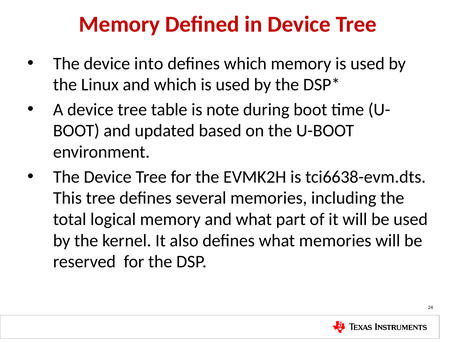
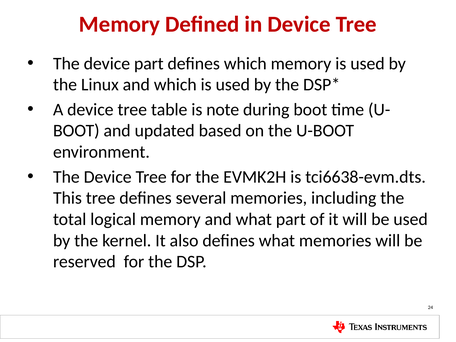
device into: into -> part (149, 64)
